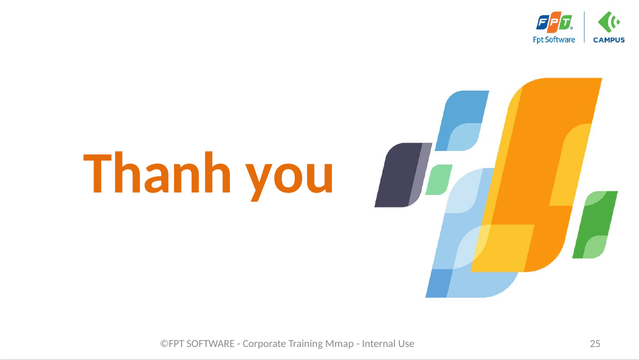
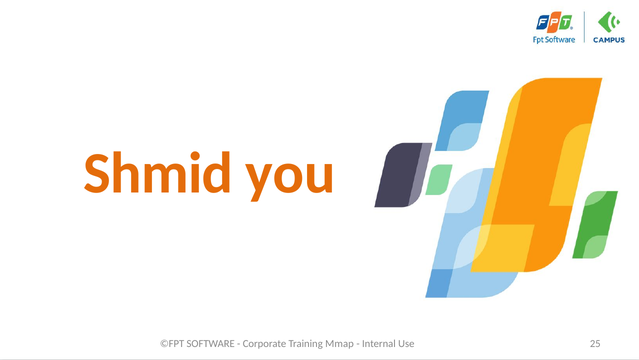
Thanh: Thanh -> Shmid (158, 173)
